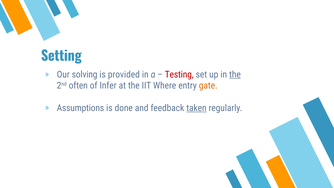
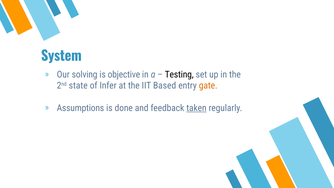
Setting: Setting -> System (61, 56)
provided: provided -> objective (124, 74)
Testing colour: red -> black (179, 74)
the underline: present -> none (235, 74)
often: often -> state (78, 86)
Where: Where -> Based (165, 86)
